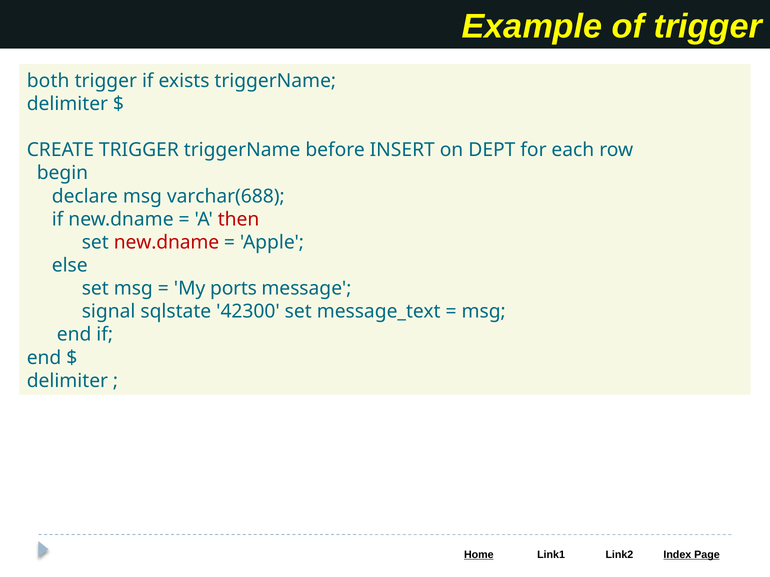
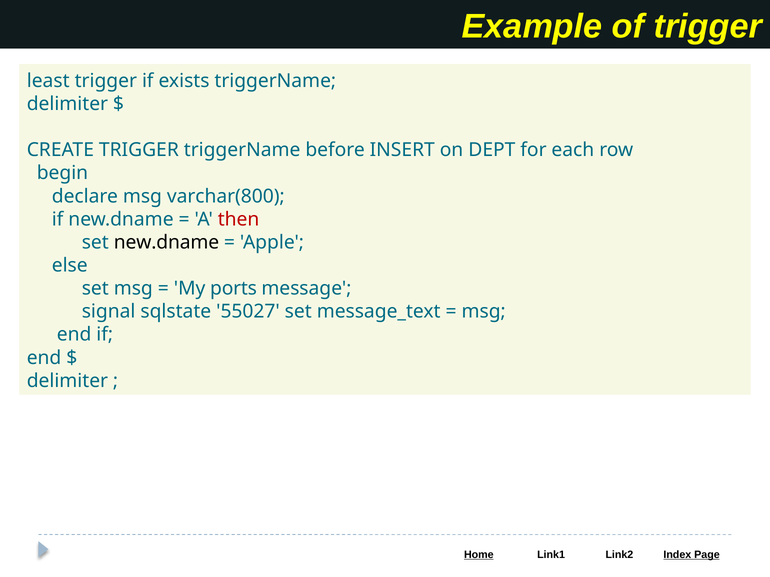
both: both -> least (48, 81)
varchar(688: varchar(688 -> varchar(800 (226, 196)
new.dname colour: red -> black (166, 243)
42300: 42300 -> 55027 (248, 312)
